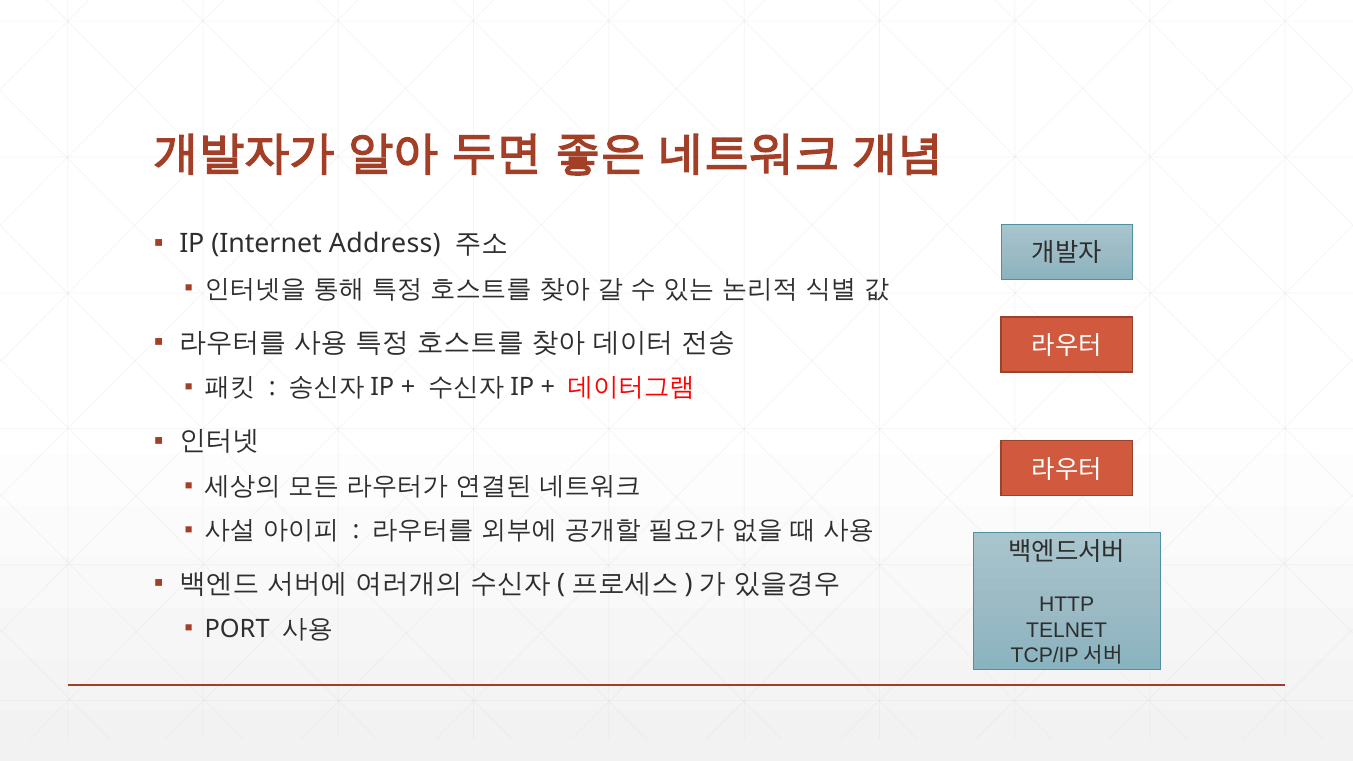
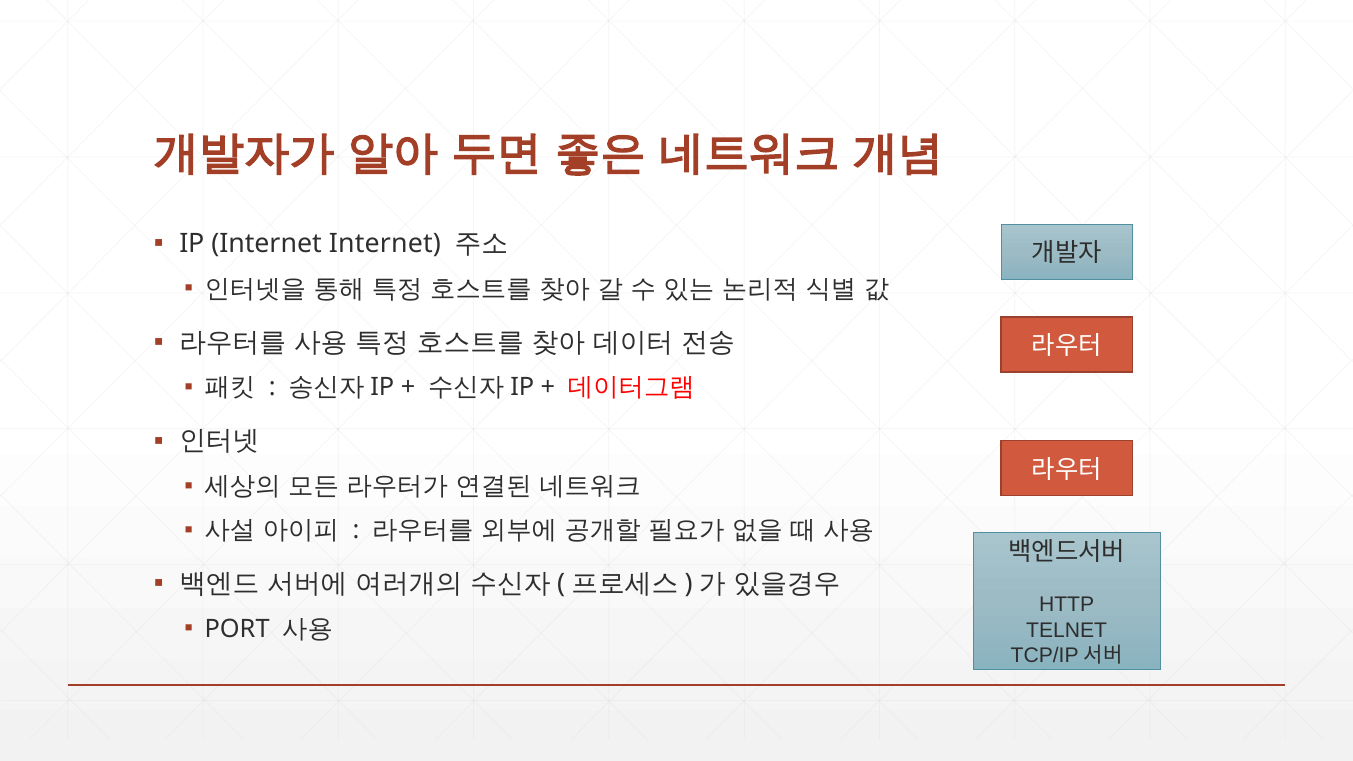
Internet Address: Address -> Internet (385, 244)
